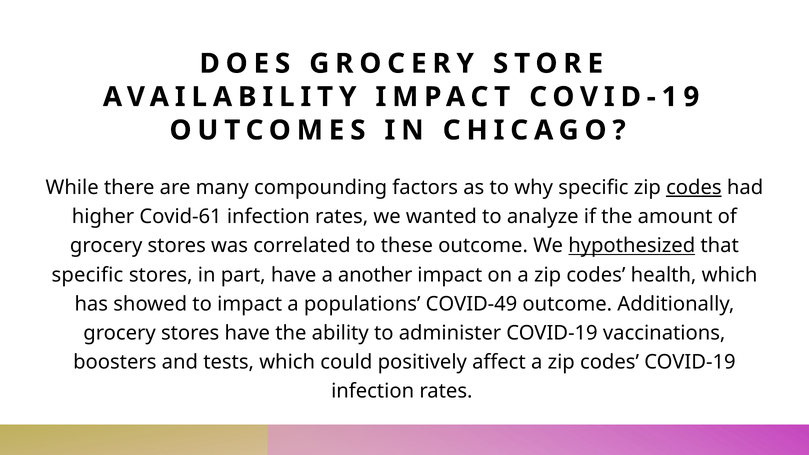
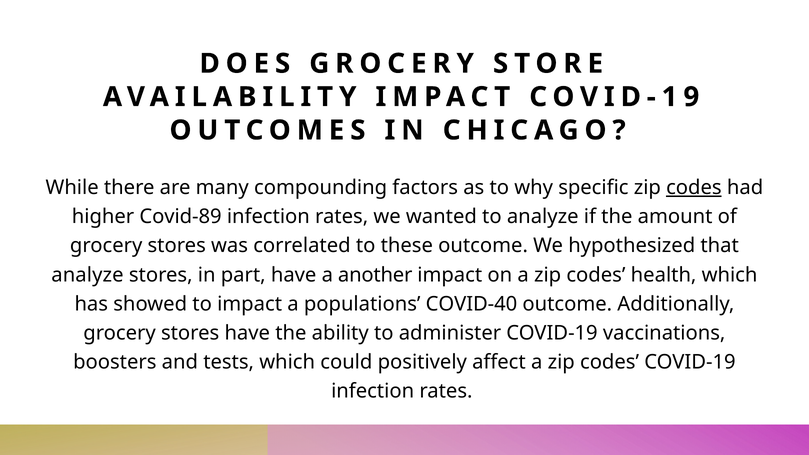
Covid-61: Covid-61 -> Covid-89 (181, 217)
hypothesized underline: present -> none (632, 246)
specific: specific -> analyze (87, 275)
COVID-49: COVID-49 -> COVID-40 (472, 304)
